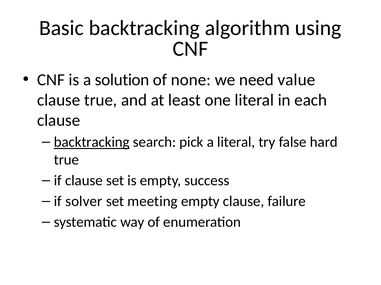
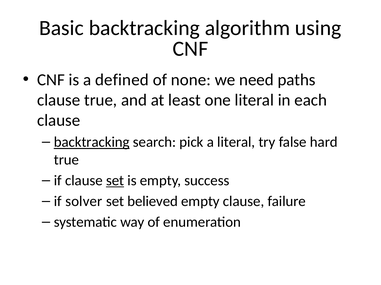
solution: solution -> defined (122, 80)
value: value -> paths (297, 80)
set underline: none -> present (115, 181)
meeting: meeting -> believed (153, 202)
